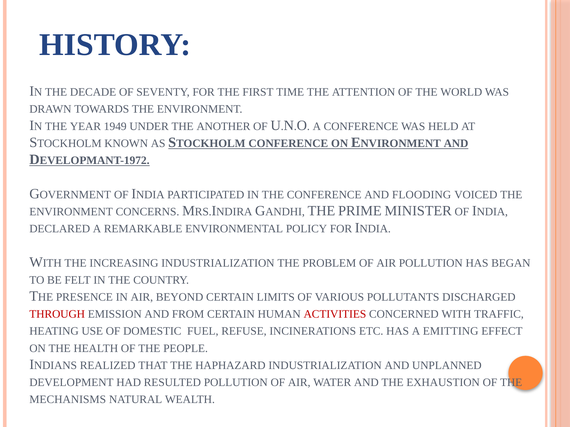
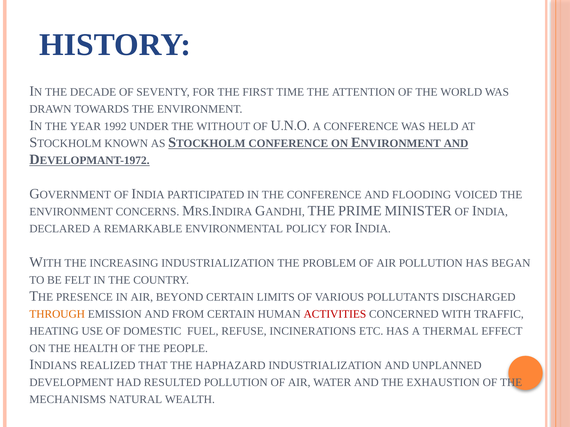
1949: 1949 -> 1992 (115, 126)
ANOTHER: ANOTHER -> WITHOUT (223, 126)
THROUGH colour: red -> orange (57, 315)
EMITTING: EMITTING -> THERMAL (451, 332)
